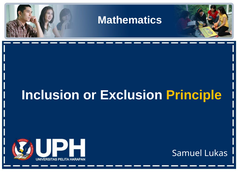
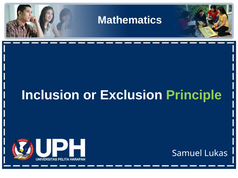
Principle colour: yellow -> light green (194, 95)
